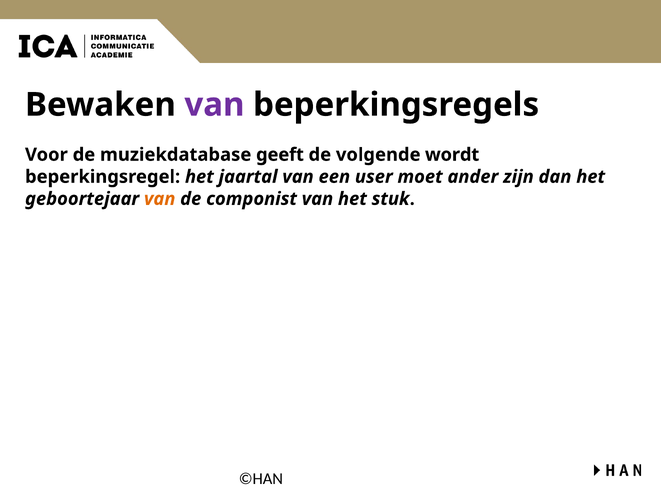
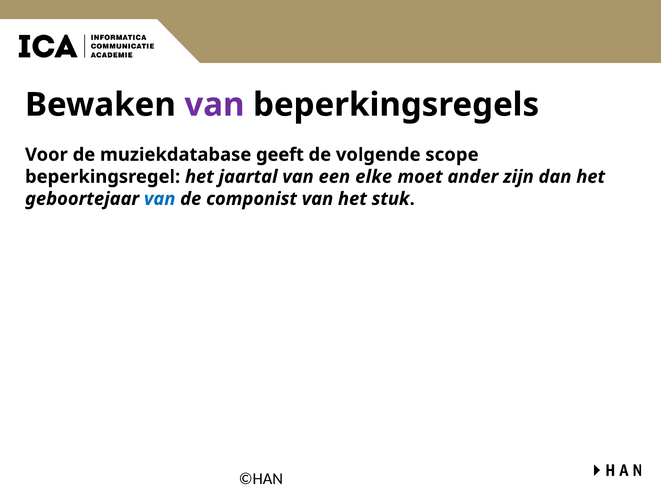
wordt: wordt -> scope (452, 155)
user: user -> elke (374, 177)
van colour: orange -> blue (160, 199)
